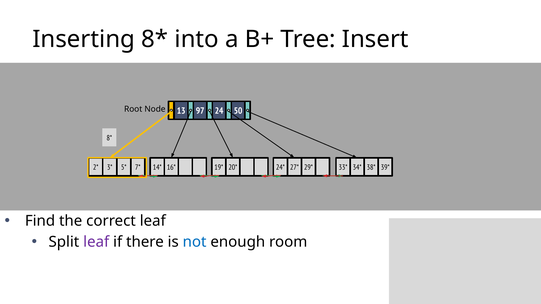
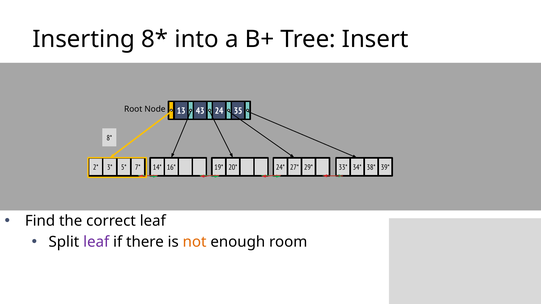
97: 97 -> 43 (200, 111)
50: 50 -> 35 (238, 111)
not colour: blue -> orange (195, 242)
